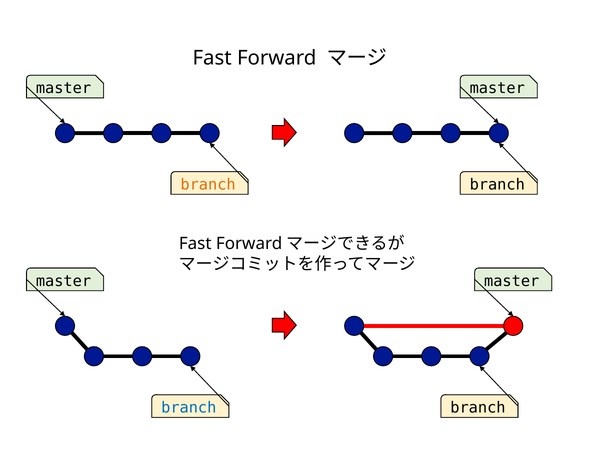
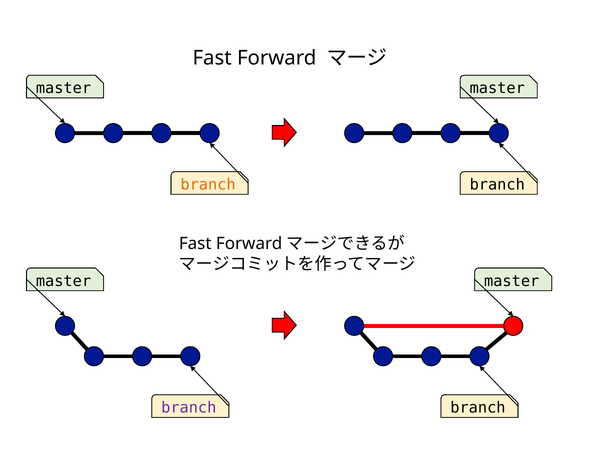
branch colour: blue -> purple (189, 408)
